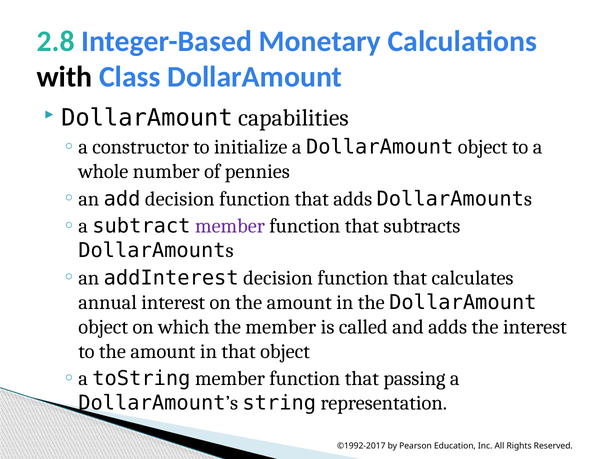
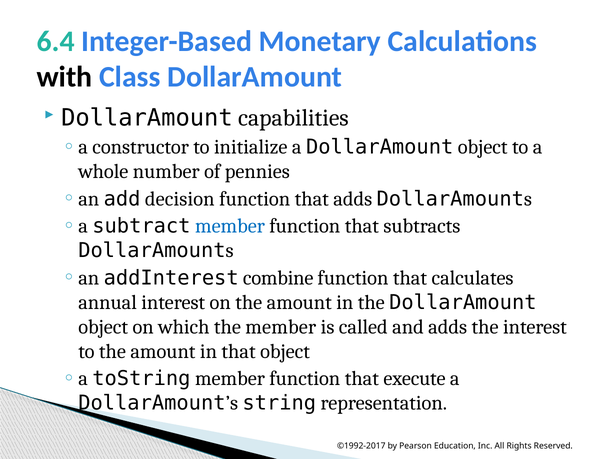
2.8: 2.8 -> 6.4 (56, 41)
member colour: purple -> blue (230, 226)
addInterest decision: decision -> combine (278, 278)
passing: passing -> execute (415, 379)
